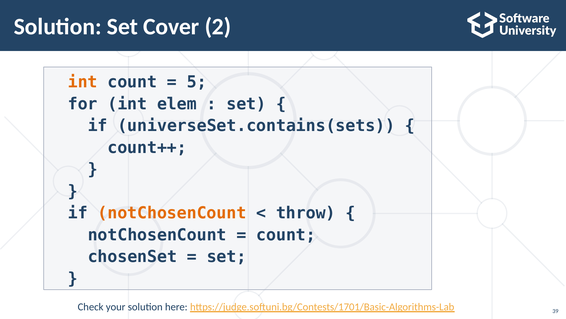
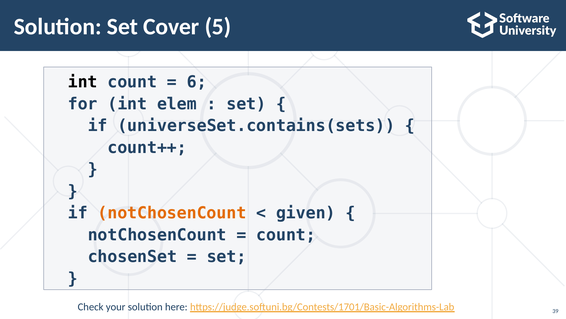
2: 2 -> 5 (218, 27)
int colour: orange -> black (83, 82)
5: 5 -> 6 (197, 82)
throw: throw -> given (306, 213)
